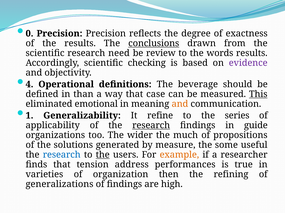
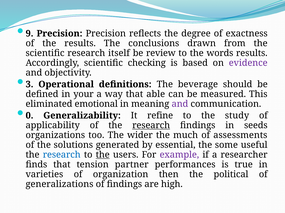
0: 0 -> 9 (30, 34)
conclusions underline: present -> none (154, 43)
need: need -> itself (119, 53)
4: 4 -> 3 (30, 85)
than: than -> your (83, 94)
case: case -> able (156, 94)
This underline: present -> none (258, 94)
and colour: orange -> purple (180, 104)
1: 1 -> 0 (30, 116)
series: series -> study (237, 116)
guide: guide -> seeds (256, 126)
propositions: propositions -> assessments (240, 136)
measure: measure -> essential (175, 145)
example colour: orange -> purple (179, 155)
address: address -> partner (132, 165)
refining: refining -> political (231, 175)
